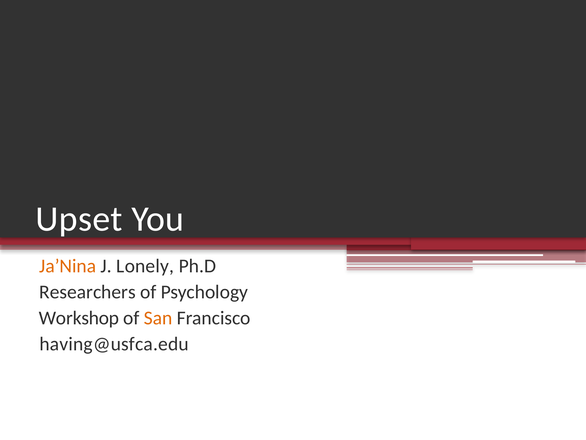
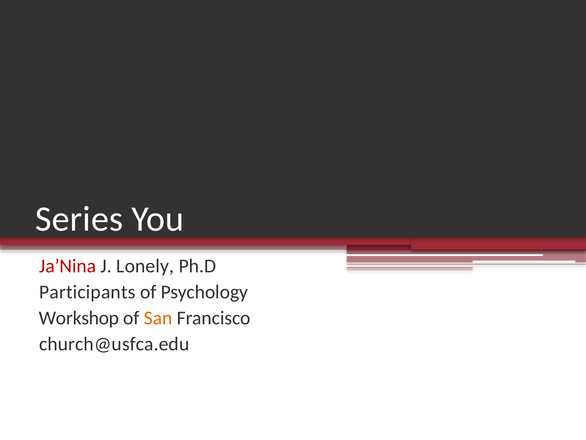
Upset: Upset -> Series (79, 219)
Ja’Nina colour: orange -> red (68, 266)
Researchers: Researchers -> Participants (87, 292)
having@usfca.edu: having@usfca.edu -> church@usfca.edu (114, 344)
